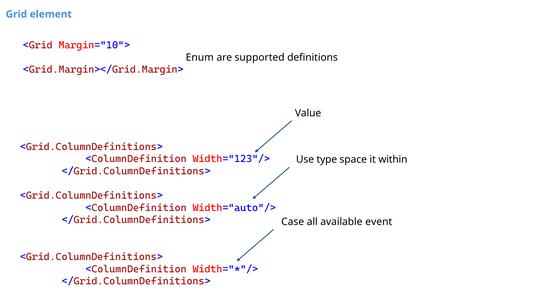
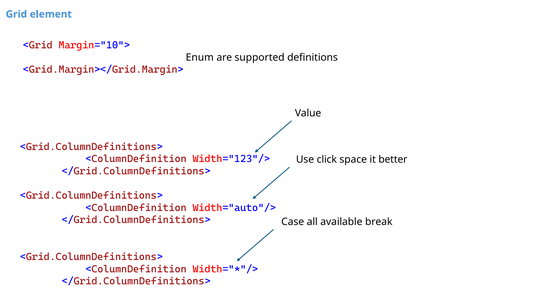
type: type -> click (327, 160)
within: within -> better (393, 160)
event: event -> break (379, 222)
